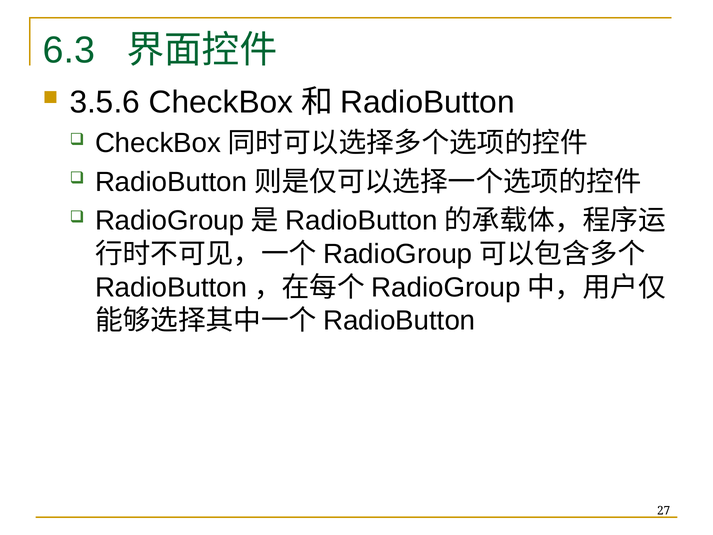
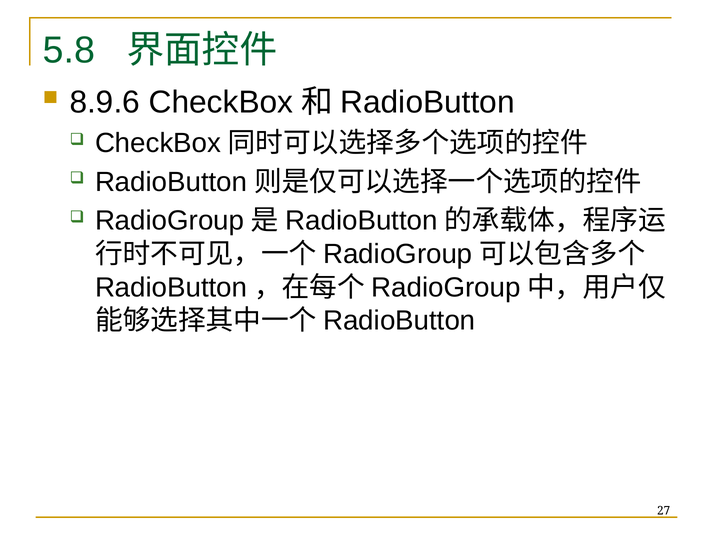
6.3: 6.3 -> 5.8 (69, 50)
3.5.6: 3.5.6 -> 8.9.6 (105, 102)
